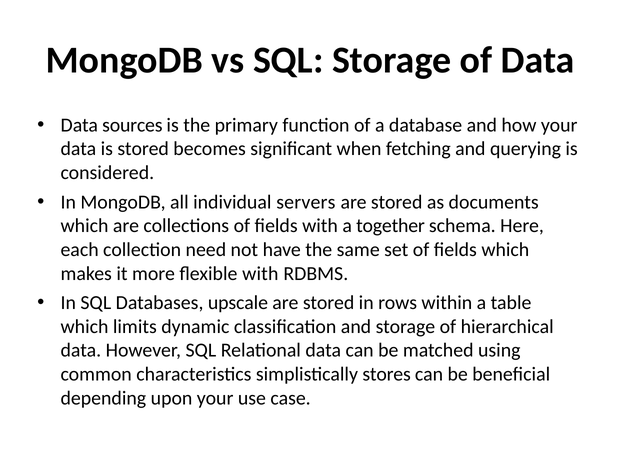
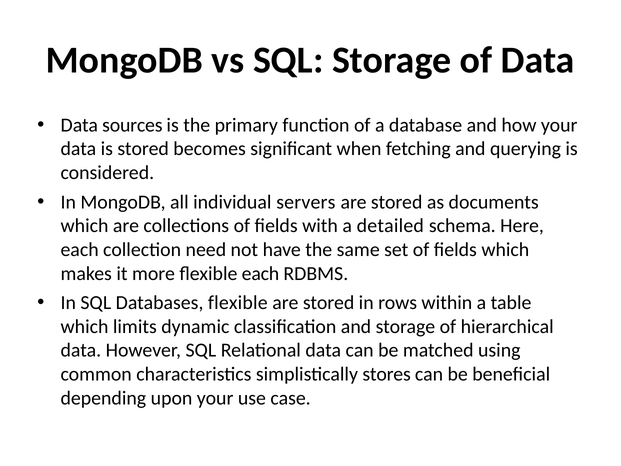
together: together -> detailed (390, 226)
flexible with: with -> each (261, 273)
Databases upscale: upscale -> flexible (238, 303)
